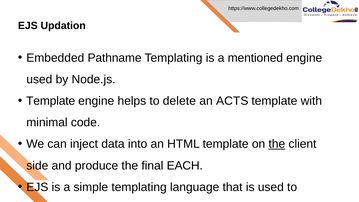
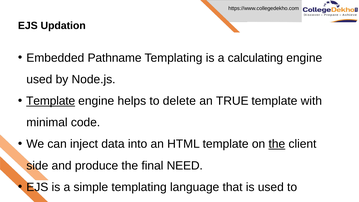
mentioned: mentioned -> calculating (255, 58)
Template underline: none -> present (51, 101)
ACTS: ACTS -> TRUE (232, 101)
final EACH: EACH -> NEED (185, 166)
